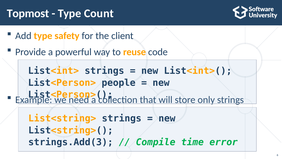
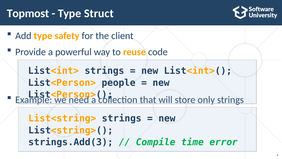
Count: Count -> Struct (99, 13)
